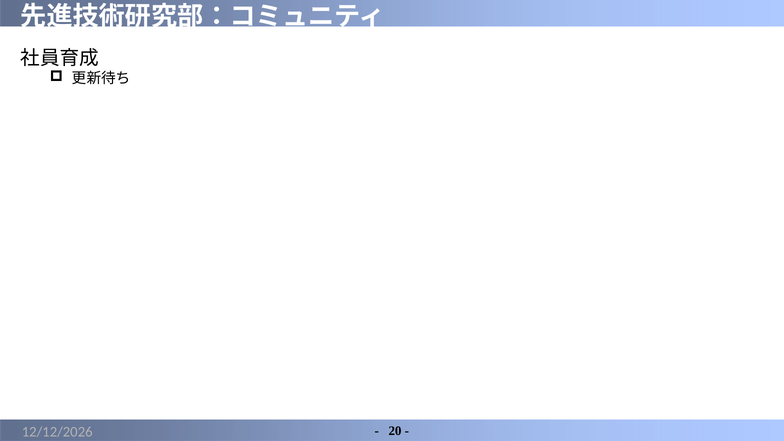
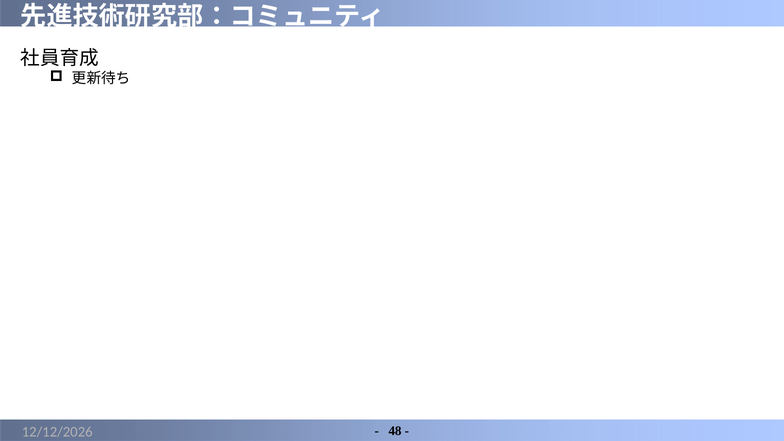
20: 20 -> 48 (395, 431)
